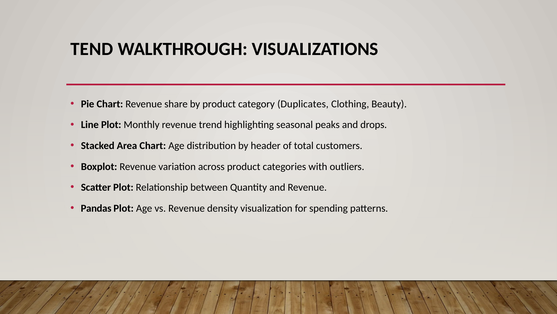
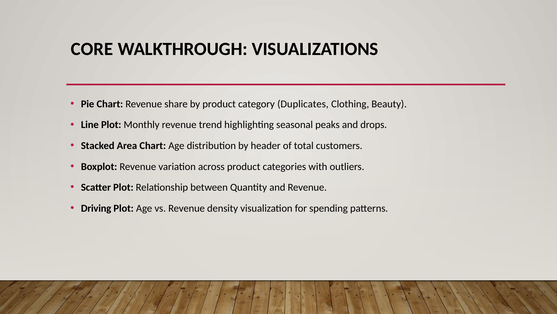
TEND: TEND -> CORE (92, 49)
Pandas: Pandas -> Driving (96, 208)
